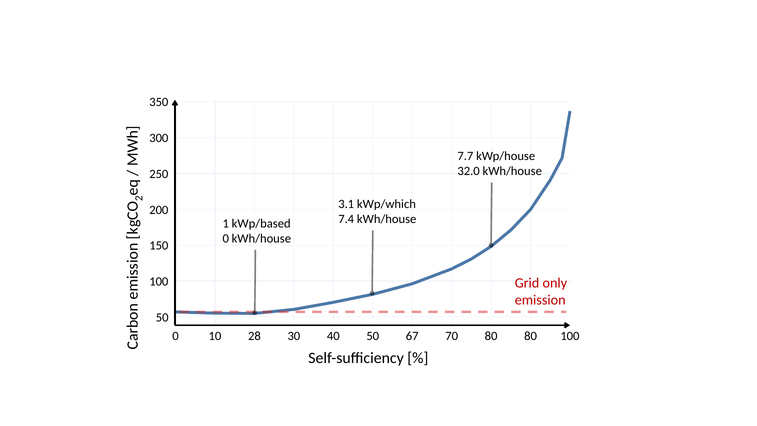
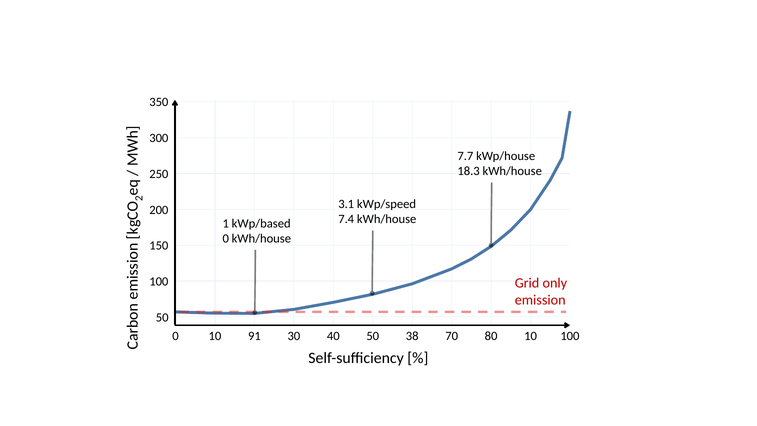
32.0: 32.0 -> 18.3 (469, 171)
kWp/which: kWp/which -> kWp/speed (387, 204)
28: 28 -> 91 (254, 336)
67: 67 -> 38 (412, 336)
80 80: 80 -> 10 (531, 336)
